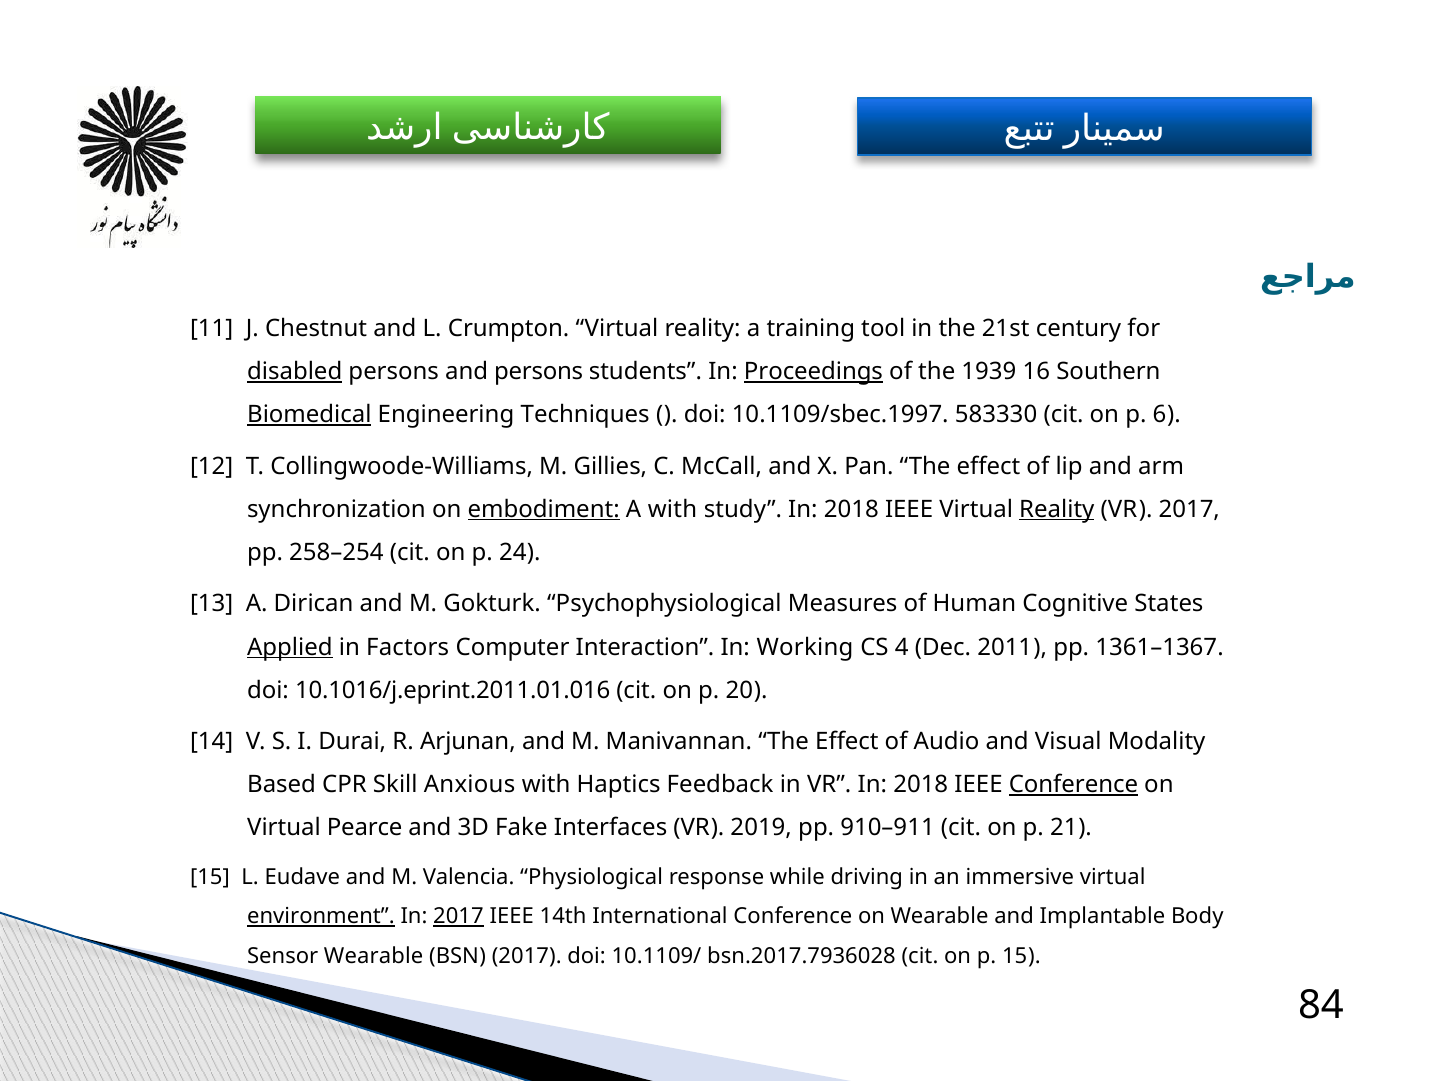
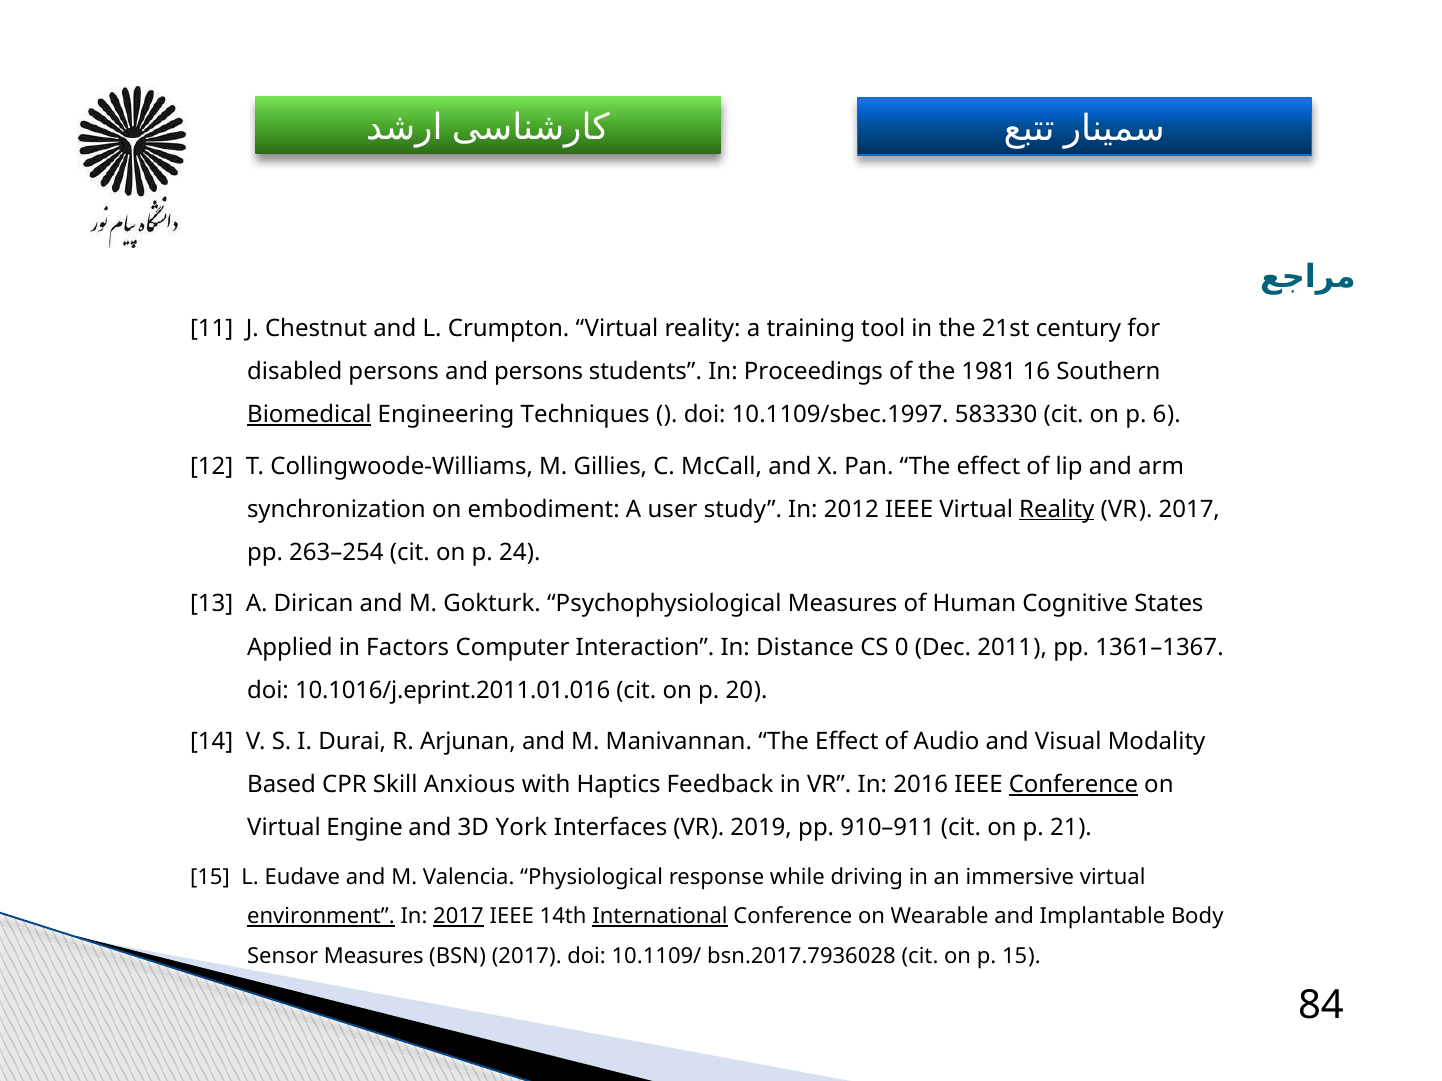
disabled underline: present -> none (295, 372)
Proceedings underline: present -> none (813, 372)
1939: 1939 -> 1981 (989, 372)
embodiment underline: present -> none (544, 510)
A with: with -> user (673, 510)
study In 2018: 2018 -> 2012 (851, 510)
258–254: 258–254 -> 263–254 (336, 553)
Applied underline: present -> none (290, 647)
Working: Working -> Distance (805, 647)
4: 4 -> 0 (902, 647)
VR In 2018: 2018 -> 2016 (921, 785)
Pearce: Pearce -> Engine (365, 828)
Fake: Fake -> York (521, 828)
International underline: none -> present (660, 917)
Sensor Wearable: Wearable -> Measures (374, 957)
